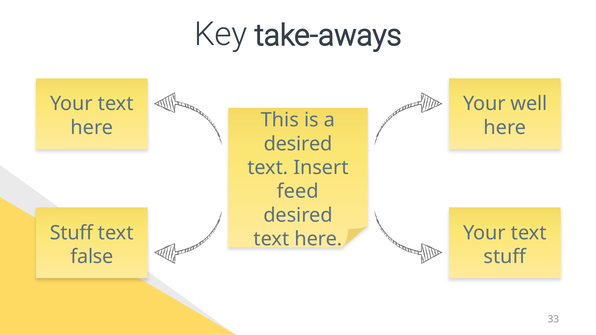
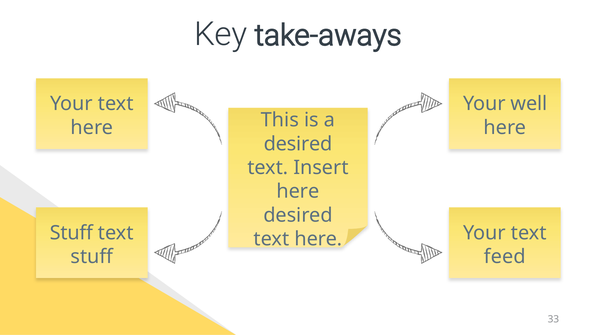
feed: feed -> here (298, 192)
false: false -> stuff (92, 257)
stuff: stuff -> feed (505, 257)
